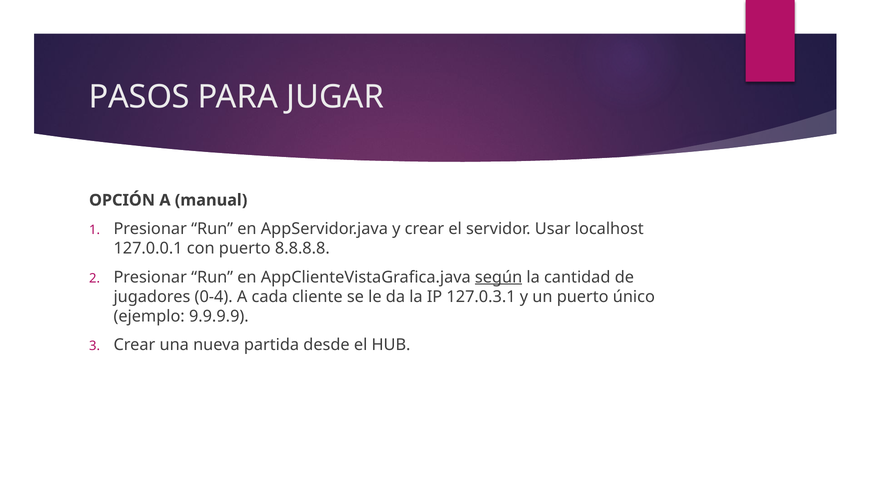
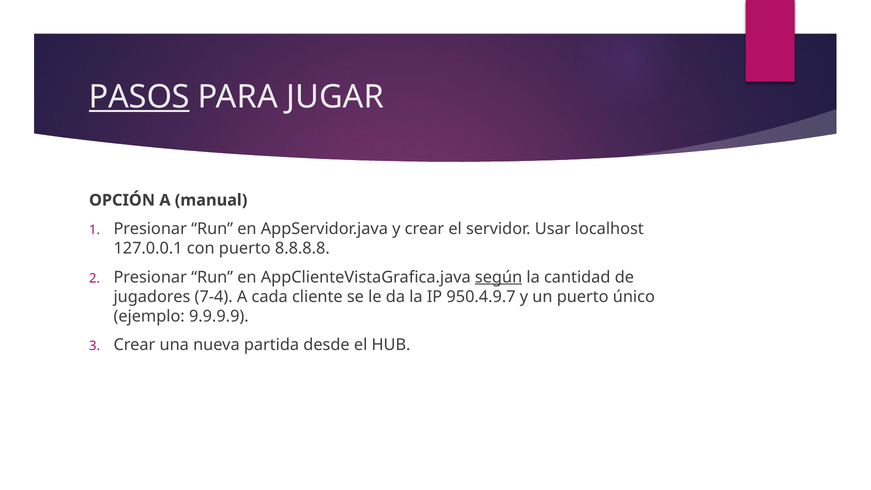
PASOS underline: none -> present (139, 97)
0-4: 0-4 -> 7-4 (214, 297)
127.0.3.1: 127.0.3.1 -> 950.4.9.7 (481, 297)
